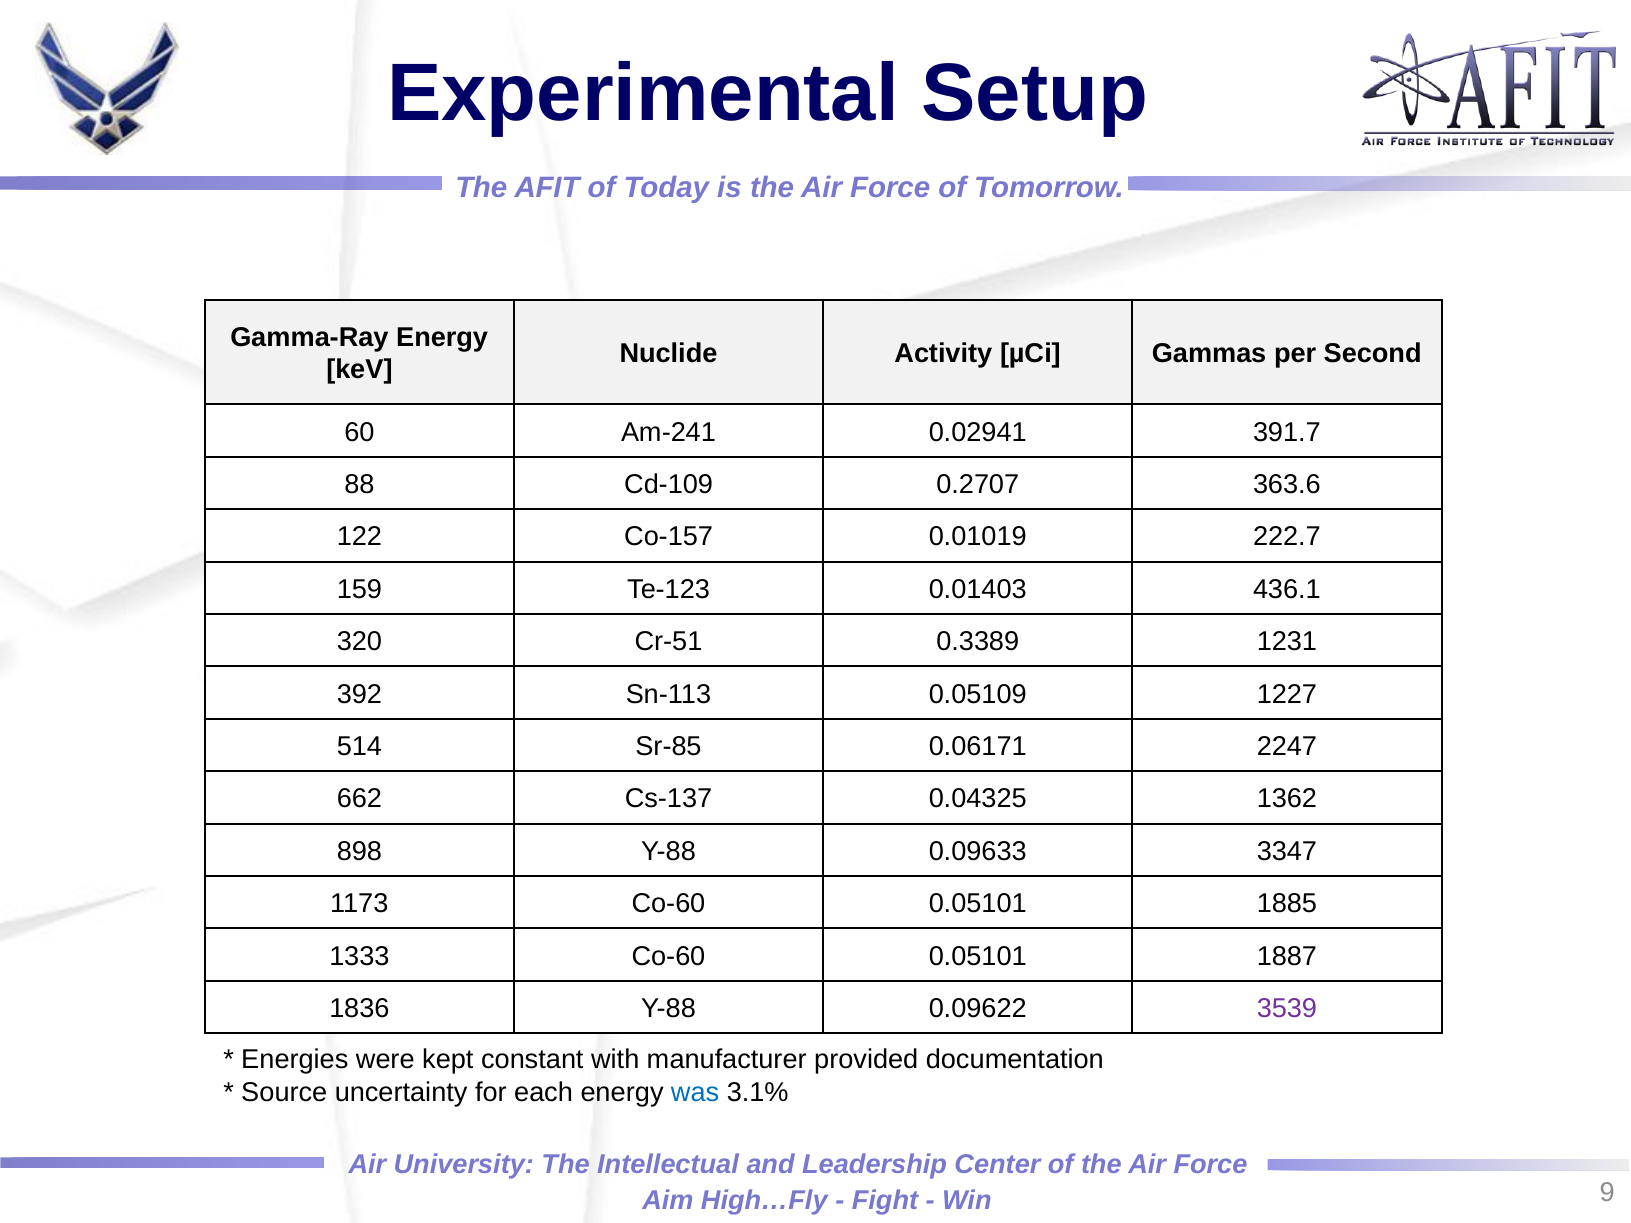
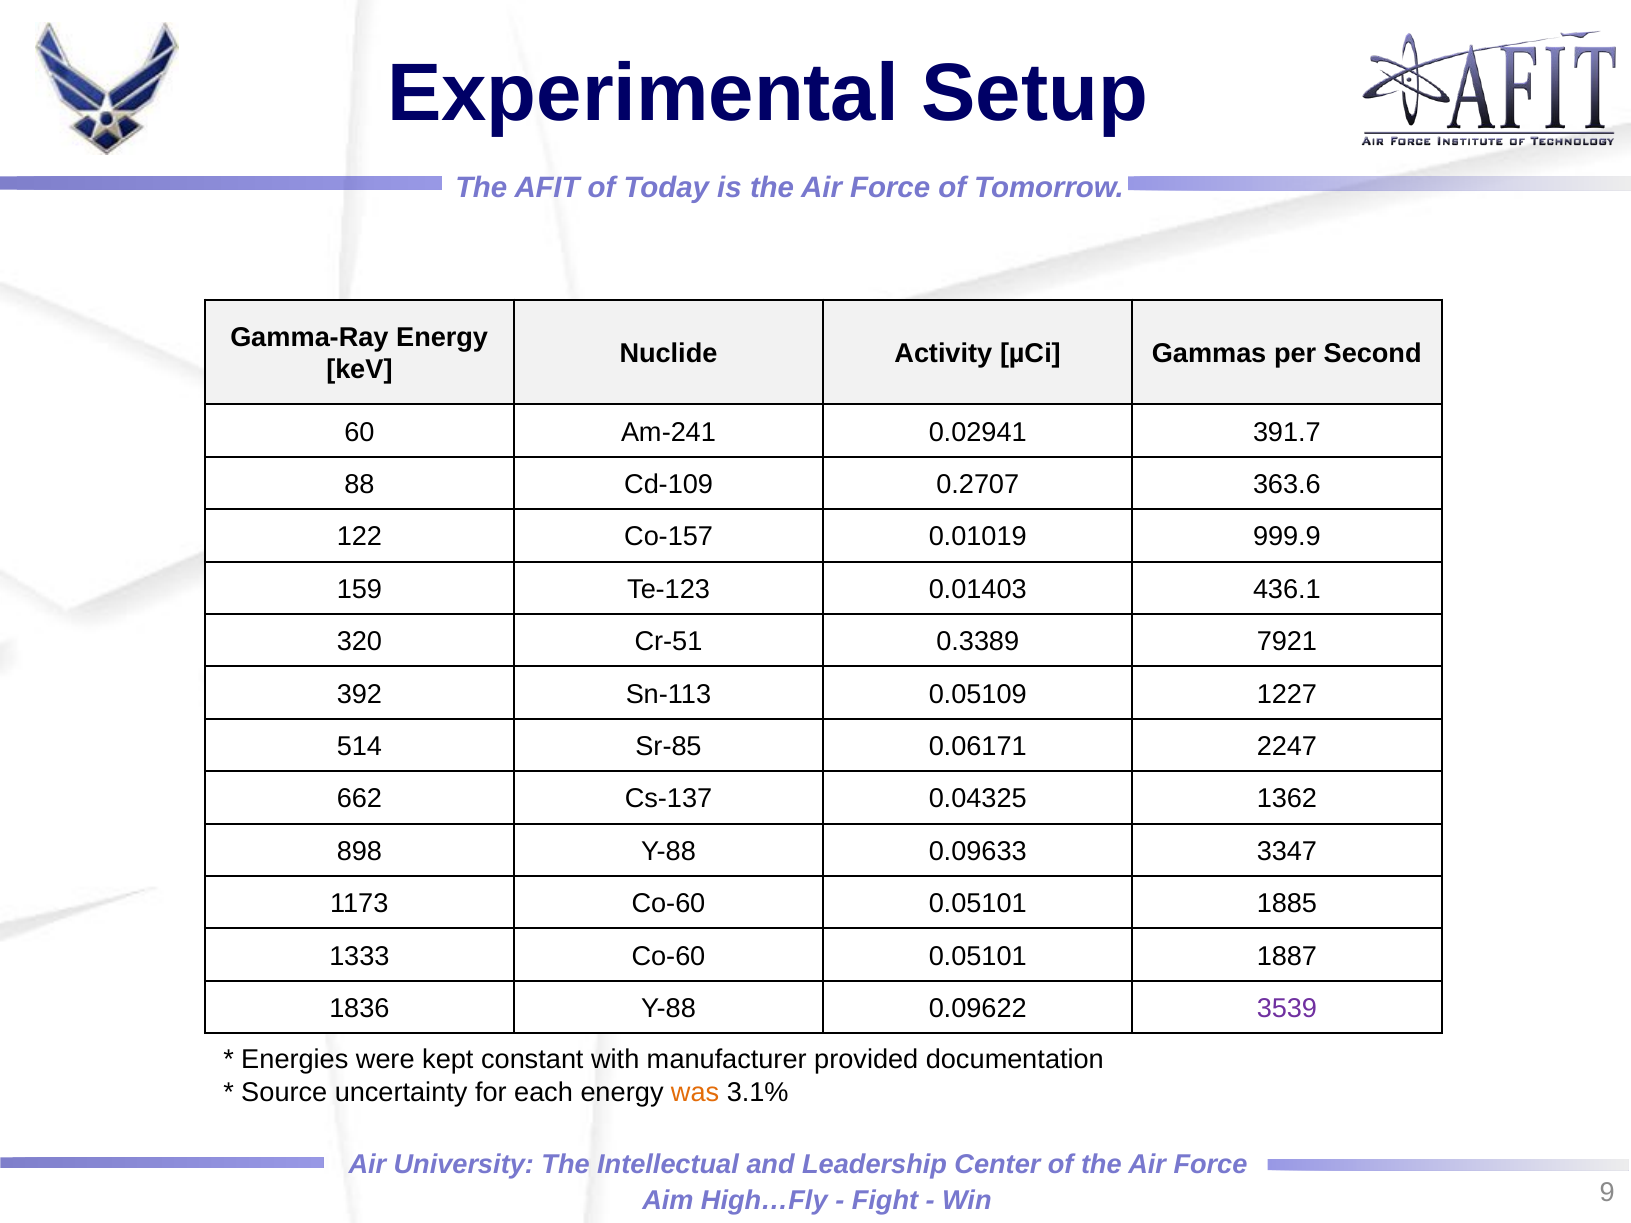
222.7: 222.7 -> 999.9 (1287, 537)
1231: 1231 -> 7921 (1287, 642)
was colour: blue -> orange (695, 1092)
